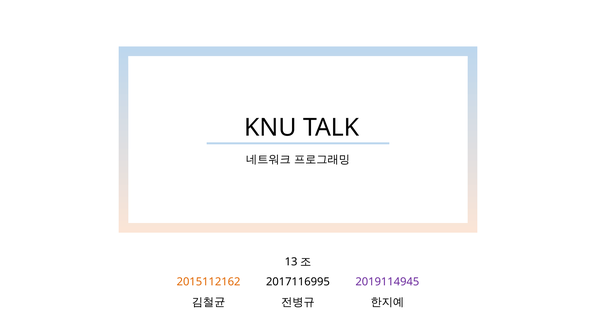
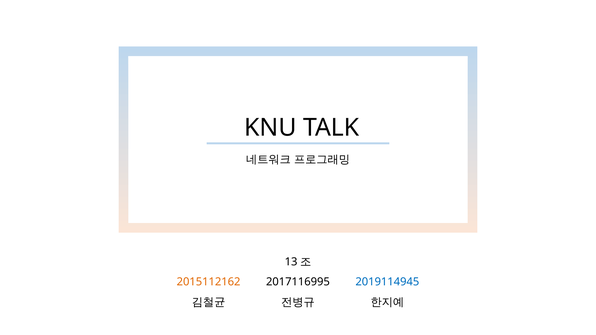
2019114945 colour: purple -> blue (387, 282)
